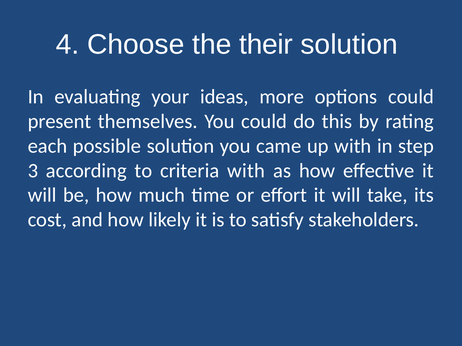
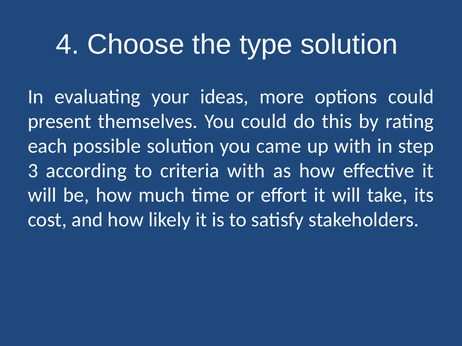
their: their -> type (266, 45)
